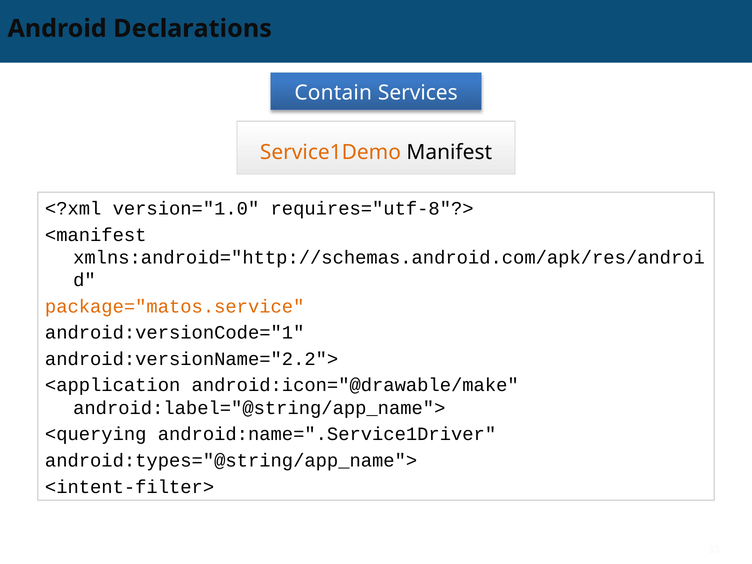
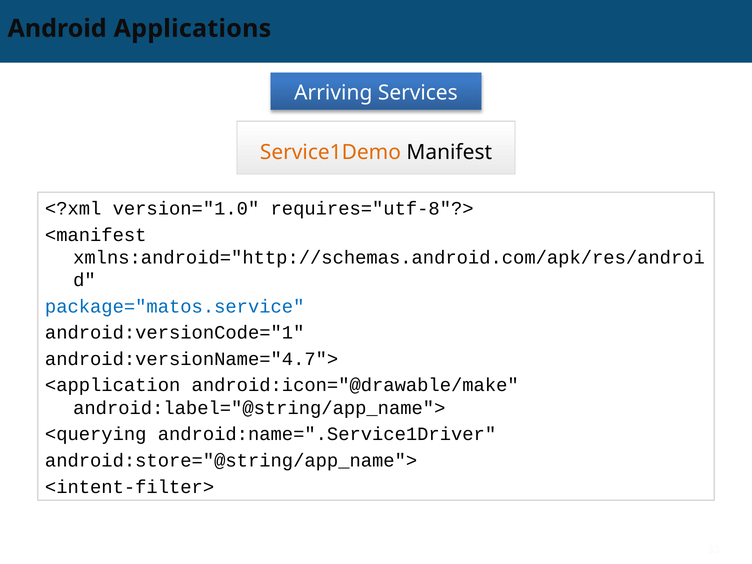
Declarations: Declarations -> Applications (192, 29)
Contain: Contain -> Arriving (333, 93)
package="matos.service colour: orange -> blue (175, 306)
android:versionName="2.2">: android:versionName="2.2"> -> android:versionName="4.7"> (192, 359)
android:types="@string/app_name">: android:types="@string/app_name"> -> android:store="@string/app_name"> (231, 460)
